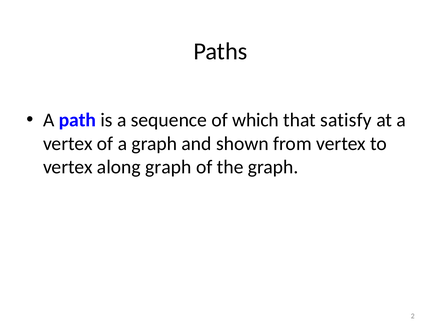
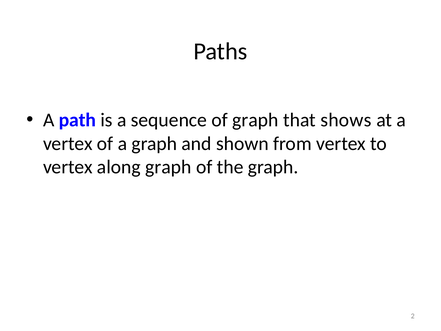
of which: which -> graph (255, 120)
satisfy: satisfy -> shows (346, 120)
